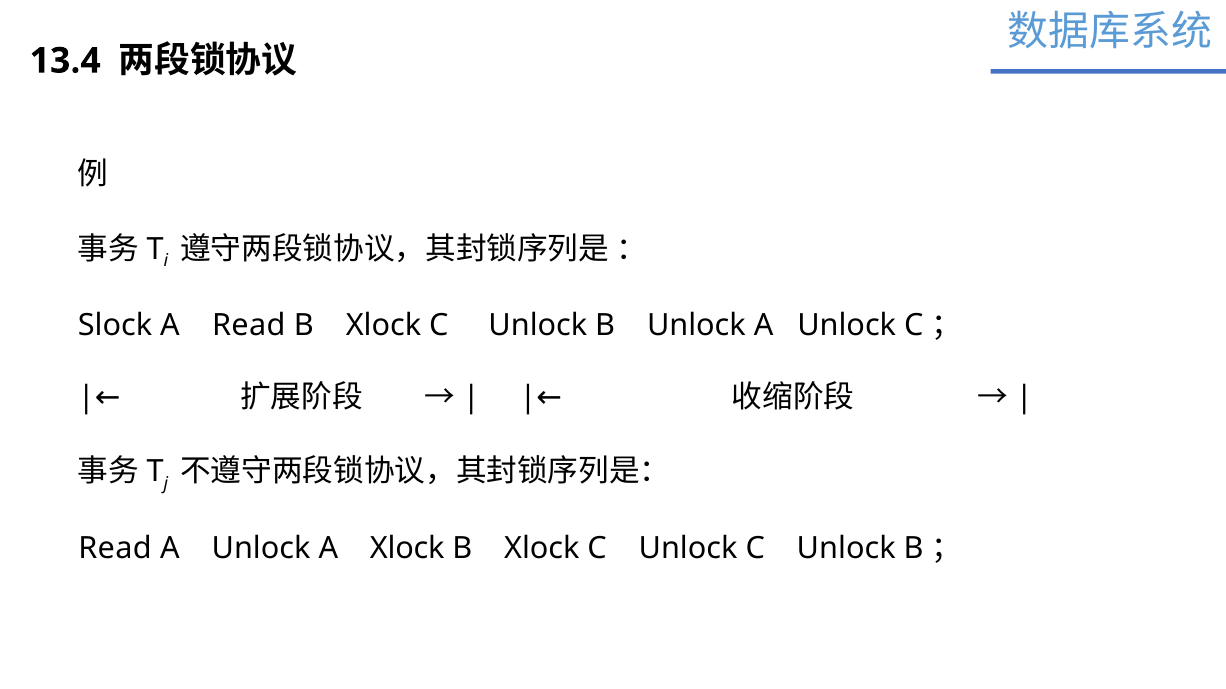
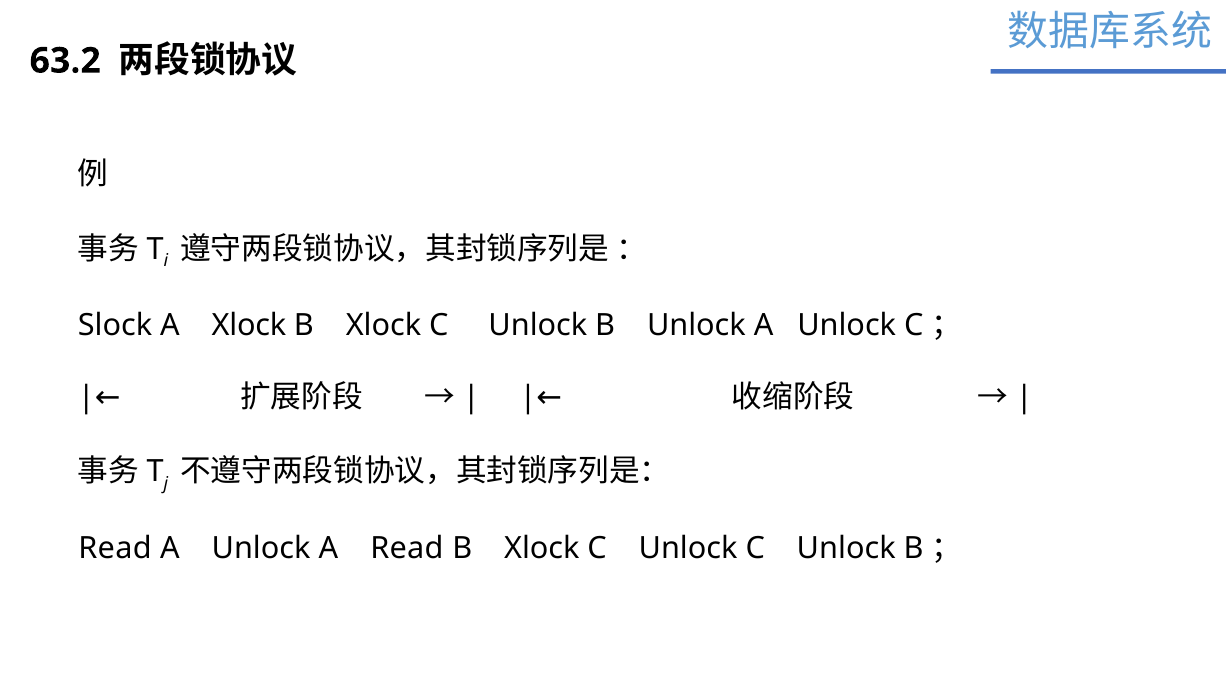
13.4: 13.4 -> 63.2 (65, 61)
A Read: Read -> Xlock (249, 326)
A Xlock: Xlock -> Read (407, 549)
